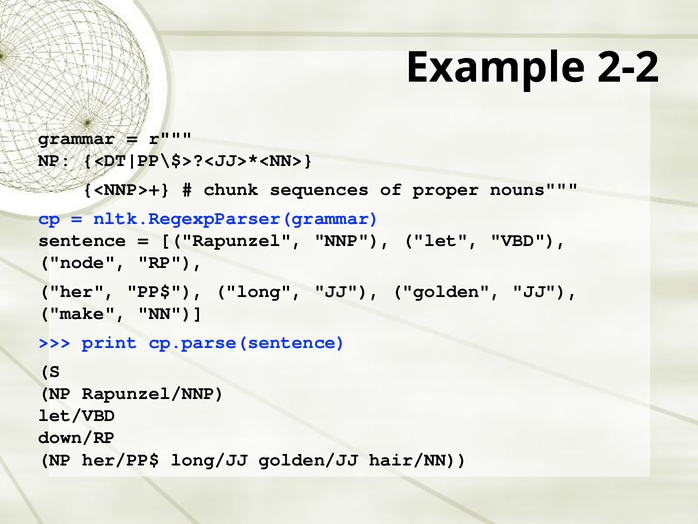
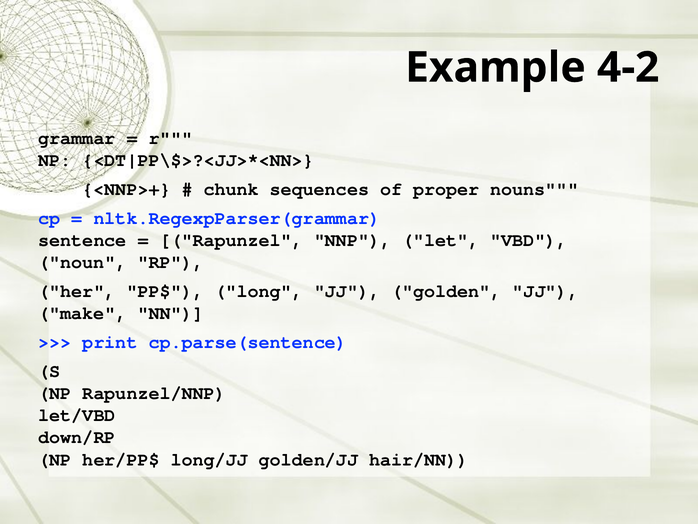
2-2: 2-2 -> 4-2 (628, 68)
node: node -> noun (82, 262)
